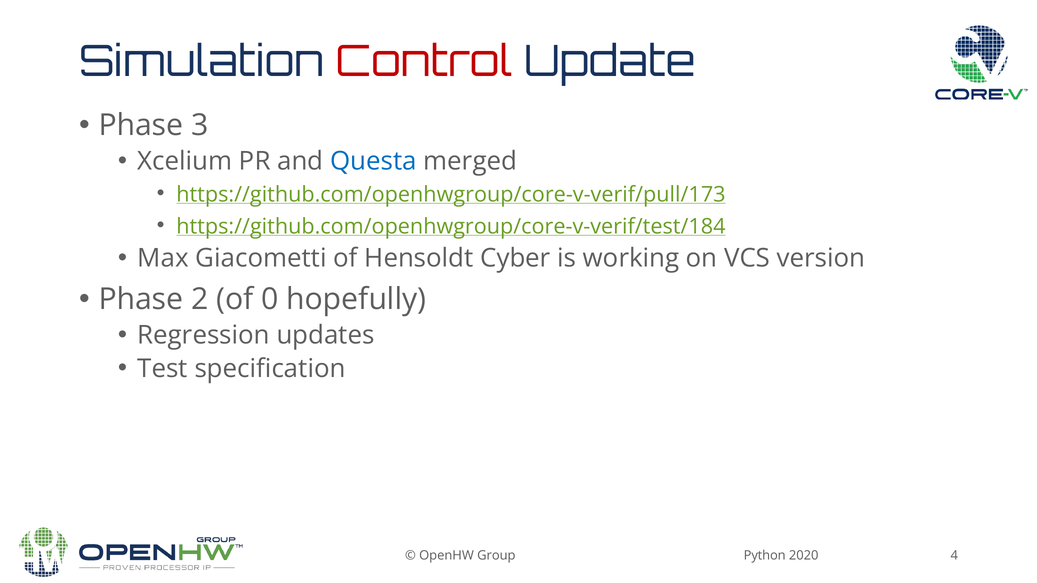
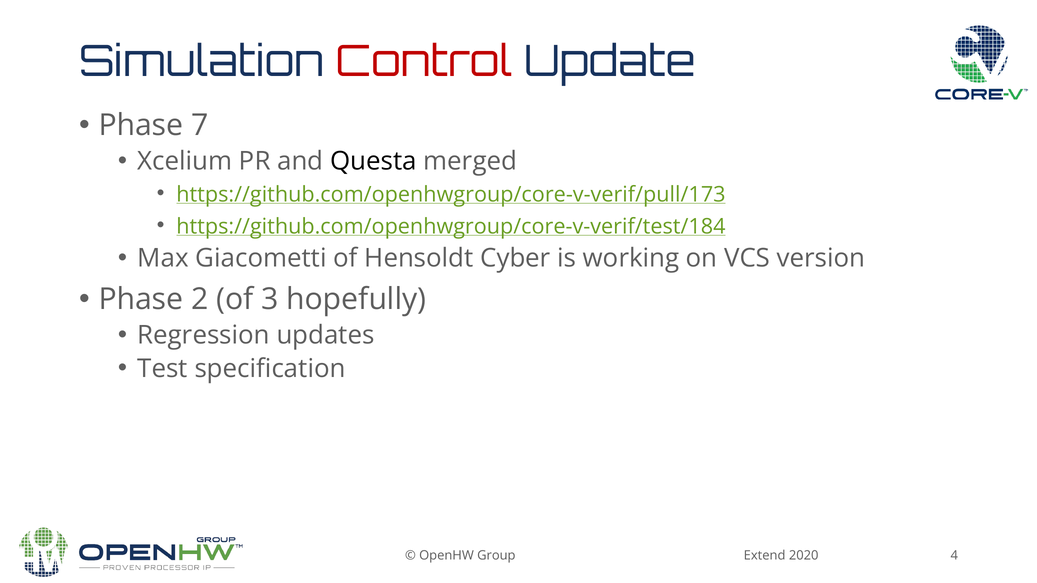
3: 3 -> 7 (200, 126)
Questa colour: blue -> black (373, 161)
0: 0 -> 3 (270, 300)
Python: Python -> Extend (765, 556)
